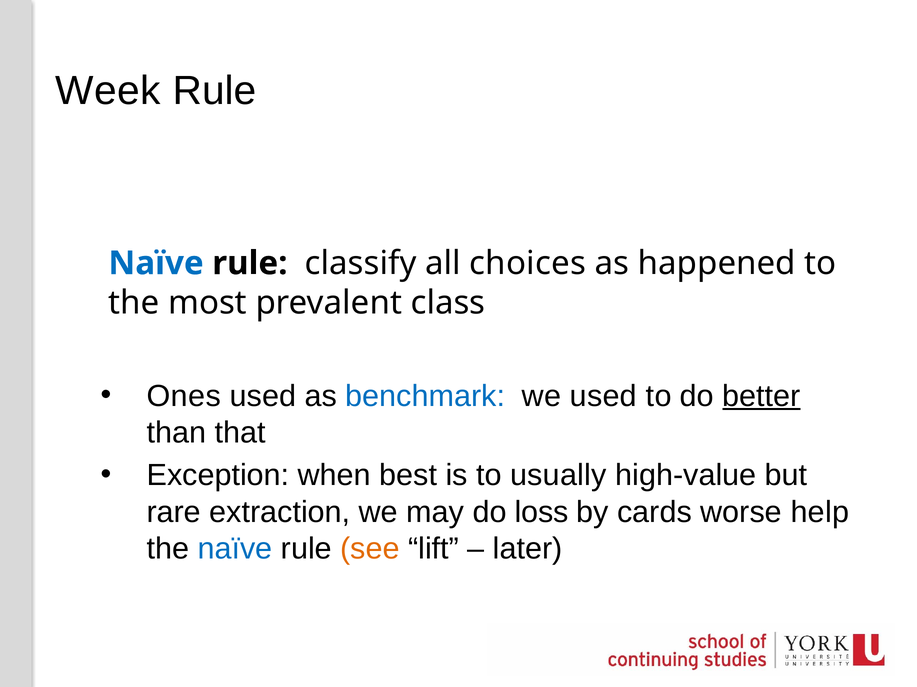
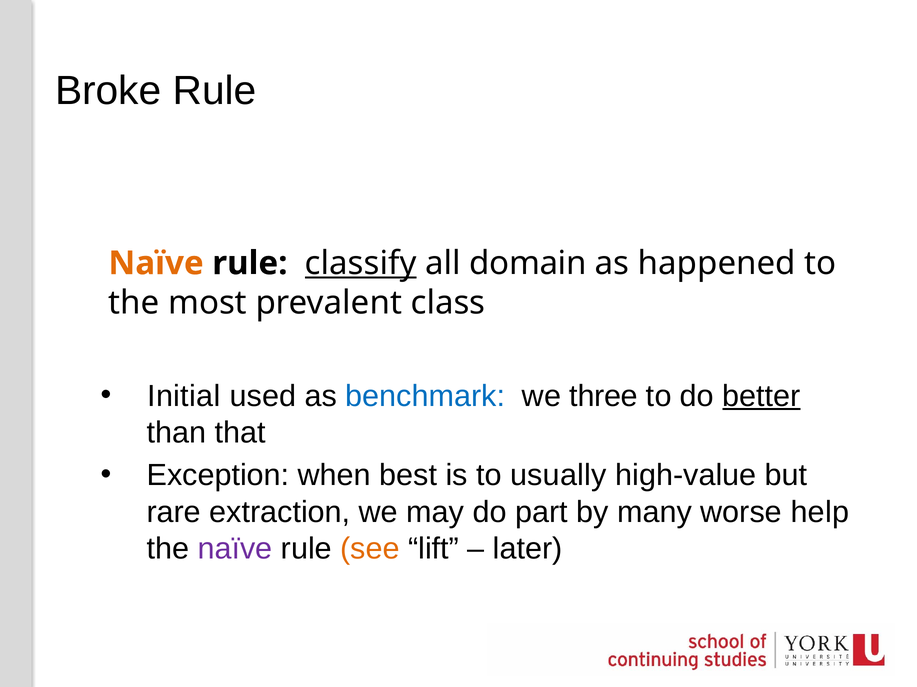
Week: Week -> Broke (108, 91)
Naïve colour: blue -> orange (156, 264)
classify underline: none -> present (361, 264)
choices: choices -> domain (528, 264)
Ones: Ones -> Initial (184, 396)
we used: used -> three (604, 396)
loss: loss -> part (542, 513)
cards: cards -> many (654, 513)
naïve colour: blue -> purple (235, 549)
